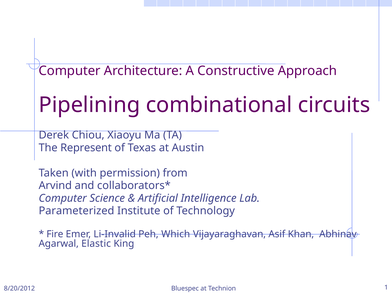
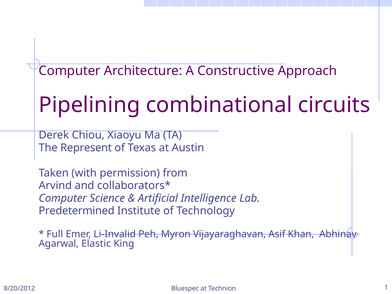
Parameterized: Parameterized -> Predetermined (77, 211)
Fire: Fire -> Full (55, 234)
Which: Which -> Myron (176, 234)
